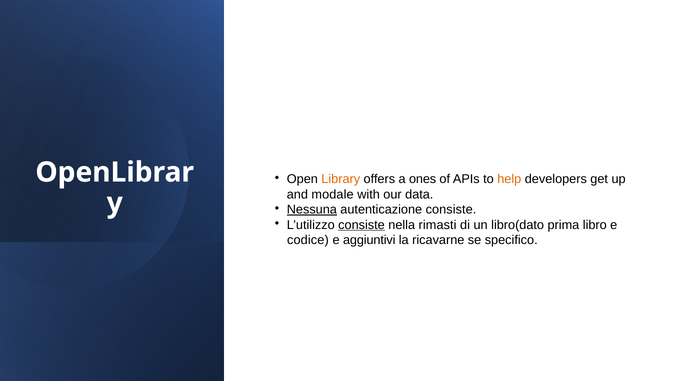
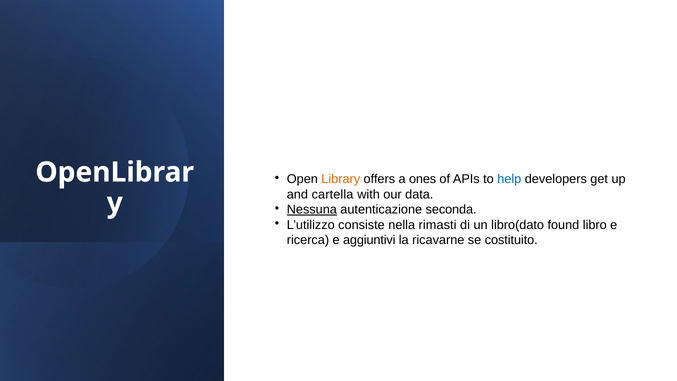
help colour: orange -> blue (509, 179)
modale: modale -> cartella (333, 194)
autenticazione consiste: consiste -> seconda (451, 209)
consiste underline: present -> none (362, 225)
prima: prima -> found (563, 225)
codice: codice -> ricerca (308, 240)
specifico: specifico -> costituito (511, 240)
